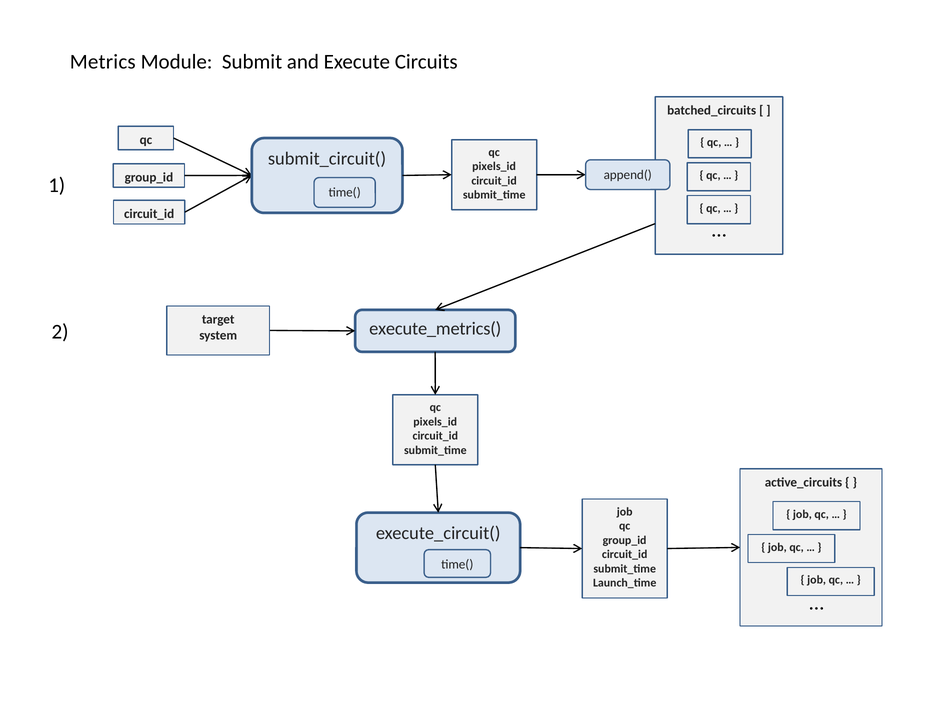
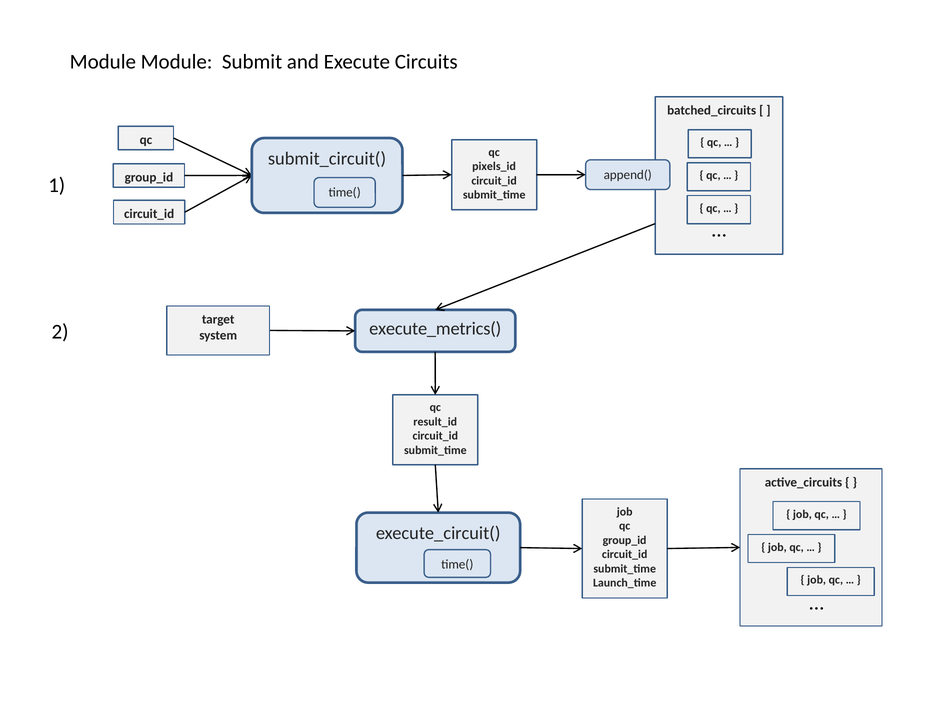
Metrics: Metrics -> Module (103, 62)
pixels_id: pixels_id -> result_id (435, 422)
